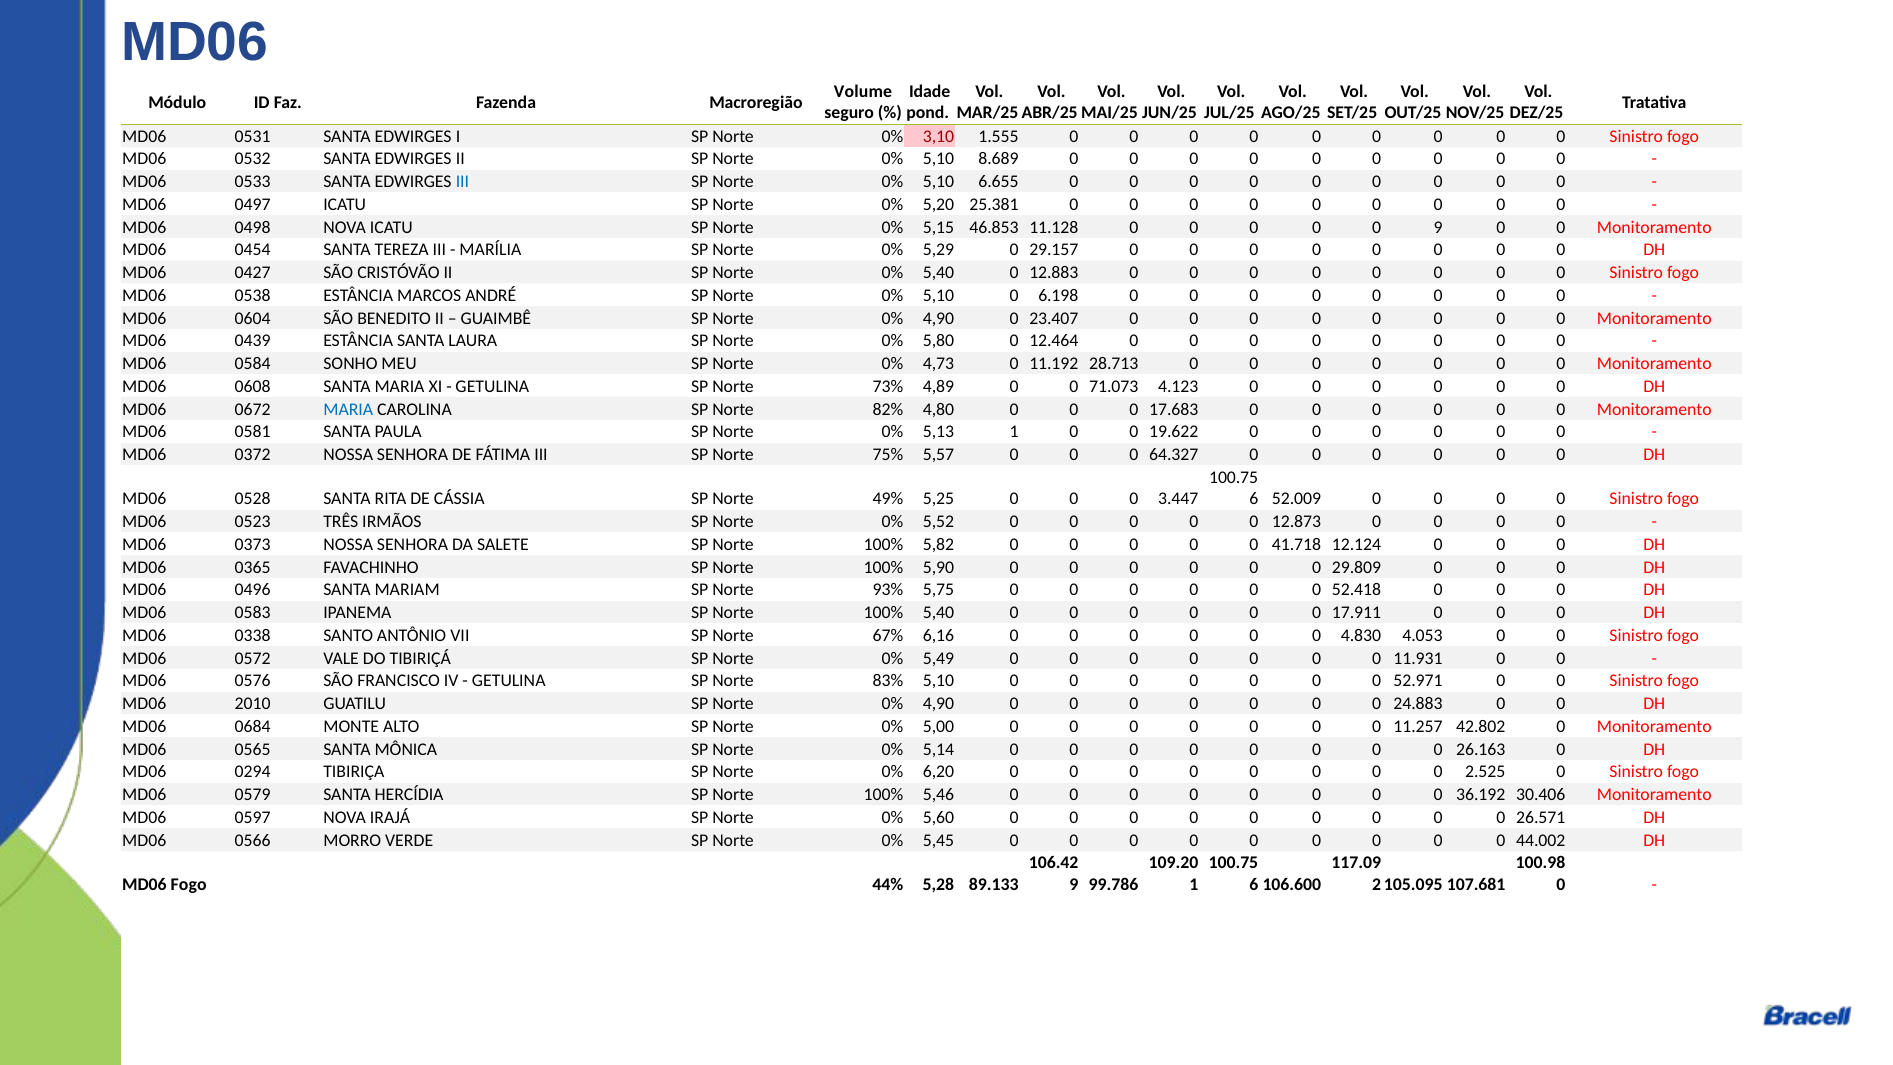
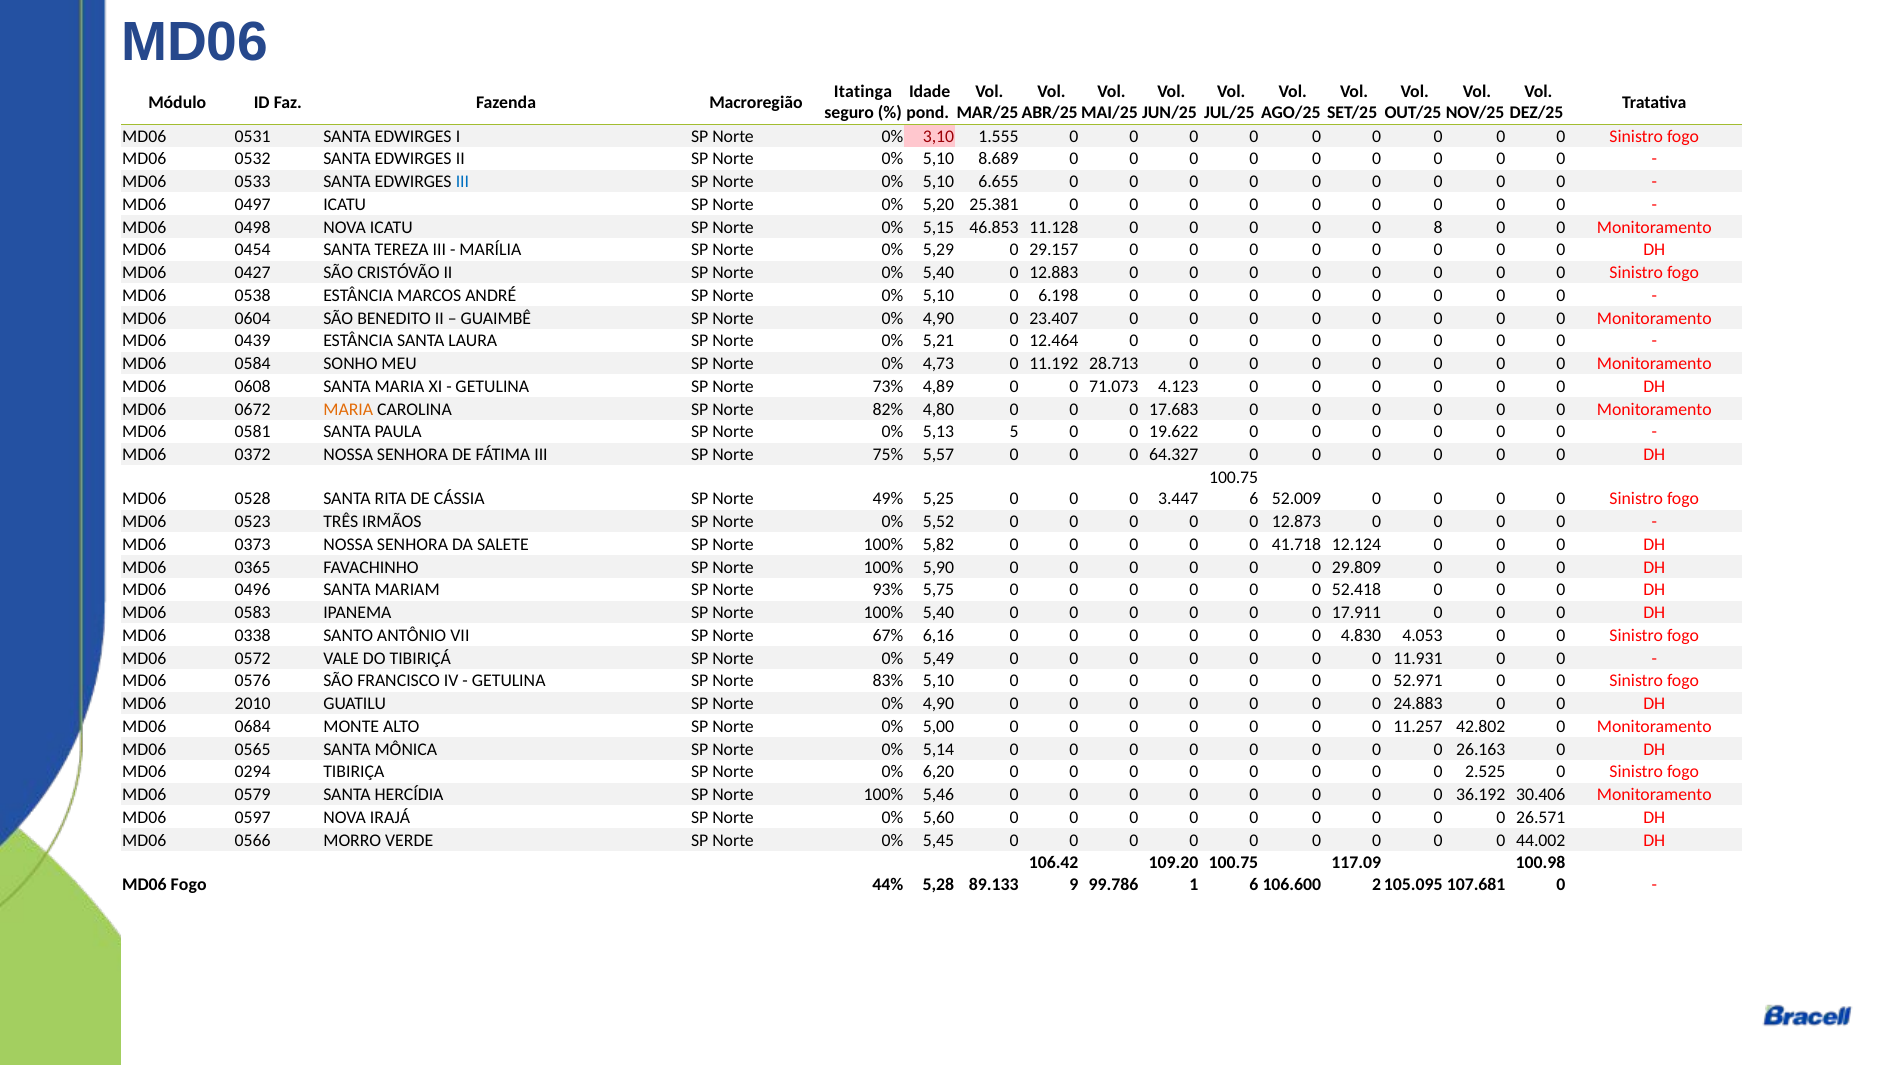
Volume: Volume -> Itatinga (863, 92)
0 9: 9 -> 8 (1438, 227)
5,80: 5,80 -> 5,21 (939, 341)
MARIA colour: blue -> orange (348, 409)
5,13 1: 1 -> 5 (1014, 432)
